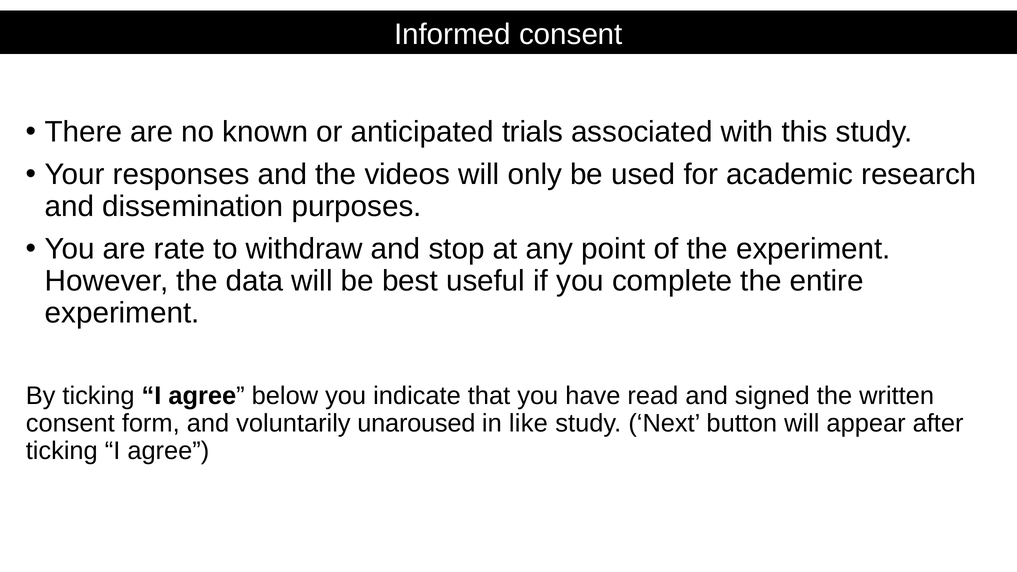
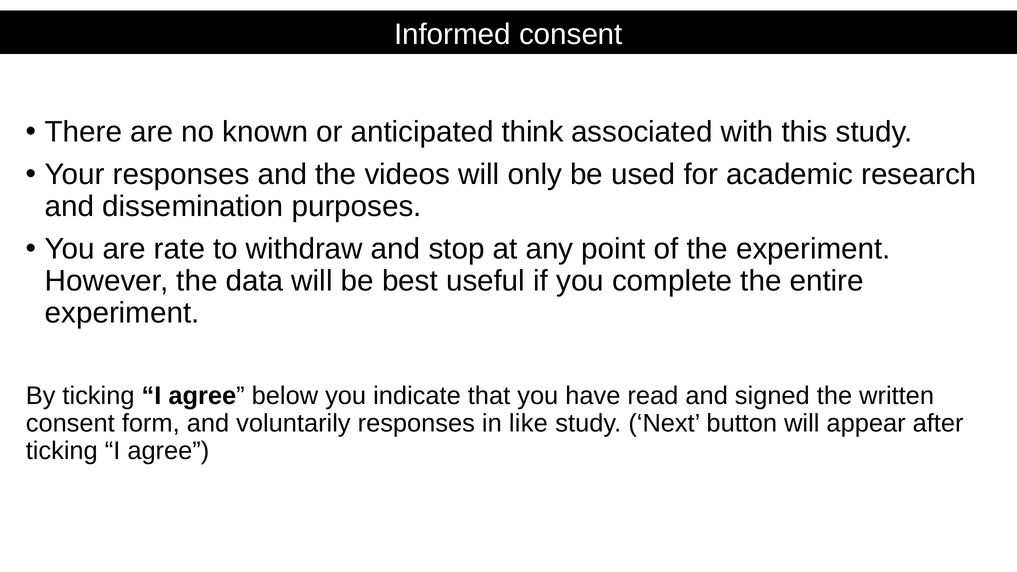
trials: trials -> think (533, 132)
voluntarily unaroused: unaroused -> responses (416, 423)
